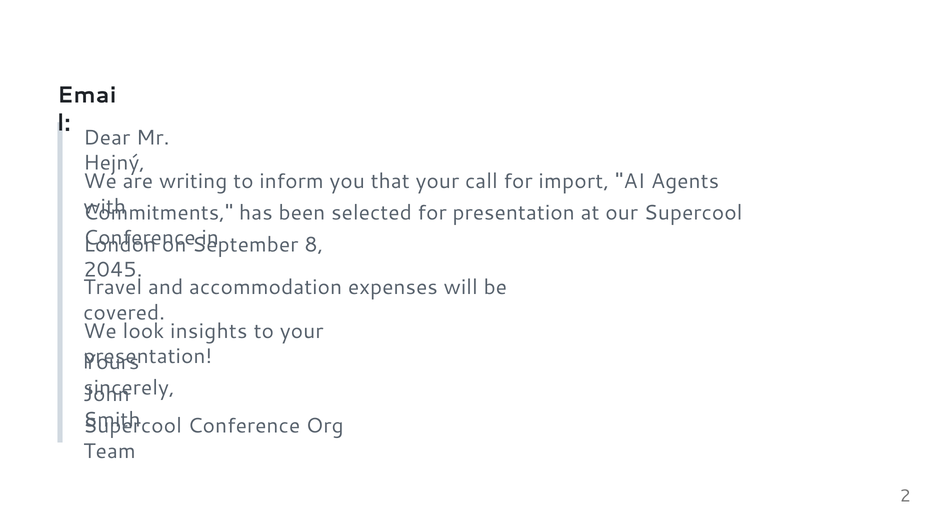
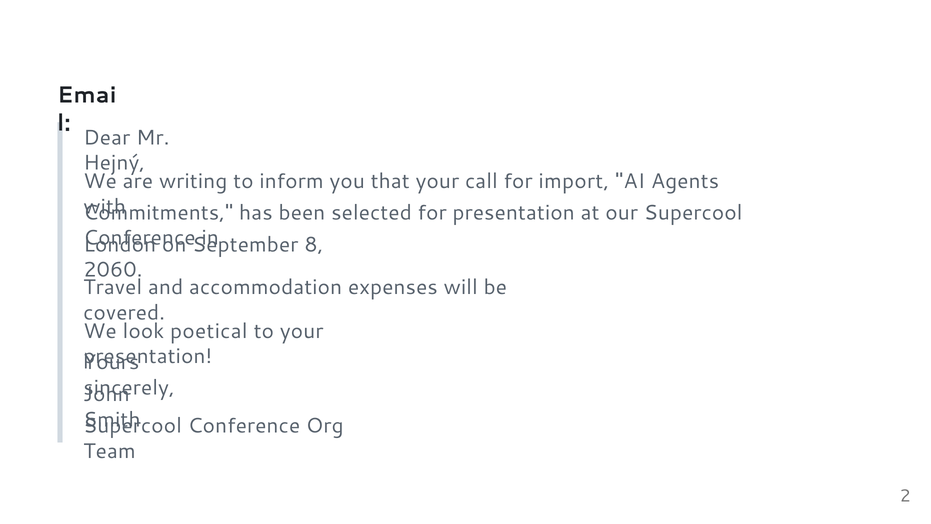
2045: 2045 -> 2060 (113, 270)
insights: insights -> poetical (209, 331)
